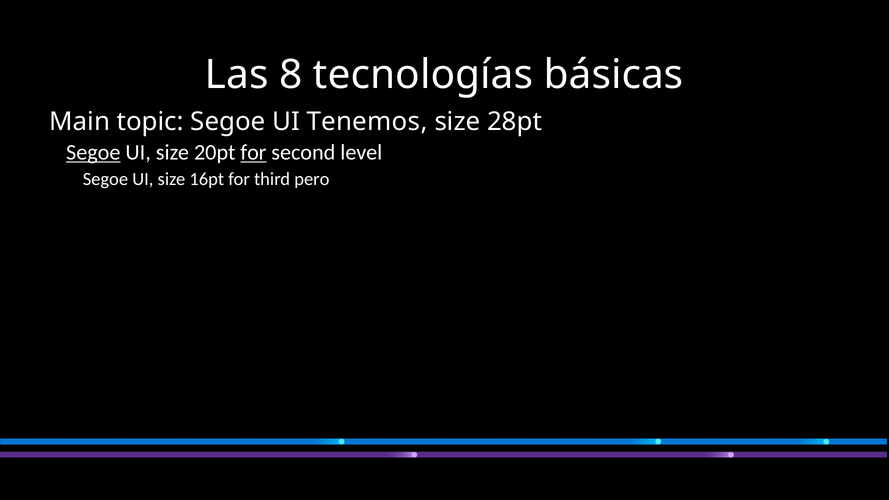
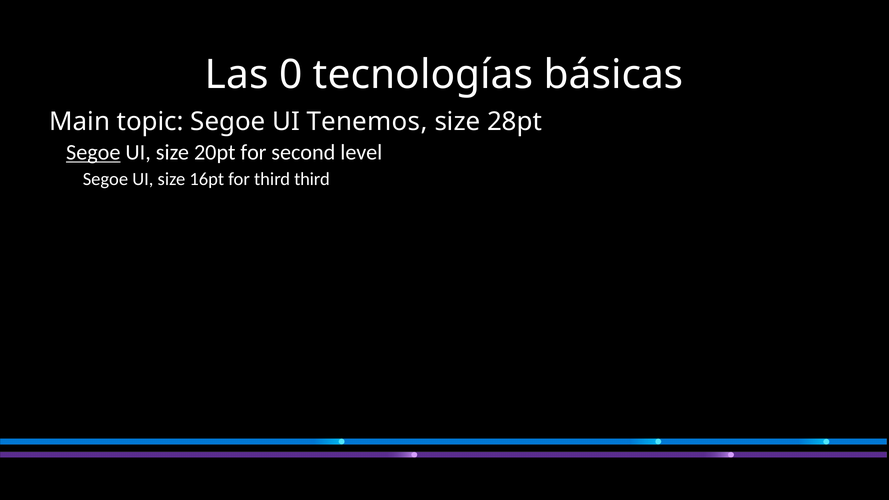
8: 8 -> 0 (291, 75)
for underline: present -> none (253, 152)
third pero: pero -> third (312, 179)
